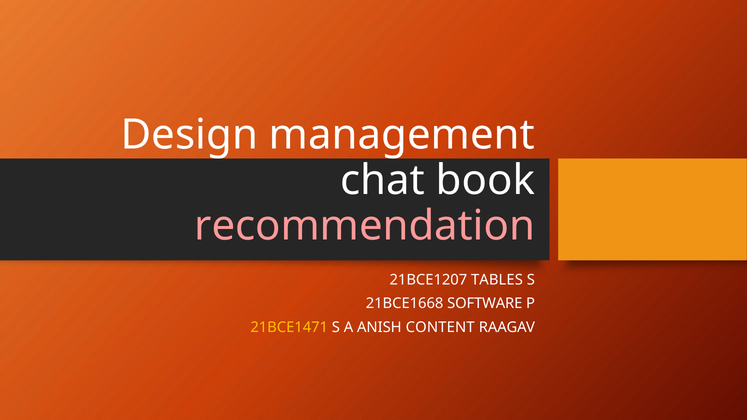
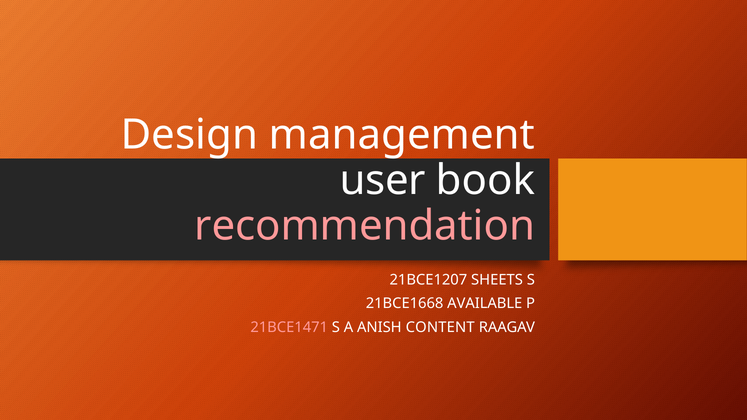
chat: chat -> user (383, 180)
TABLES: TABLES -> SHEETS (497, 280)
SOFTWARE: SOFTWARE -> AVAILABLE (485, 304)
21BCE1471 colour: yellow -> pink (289, 327)
